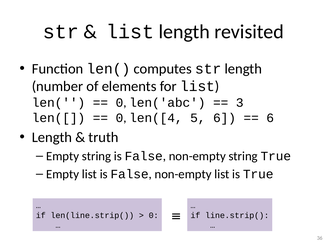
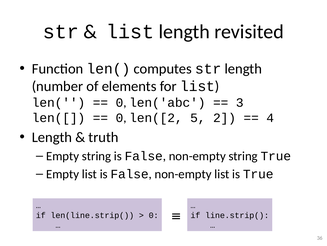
len([4: len([4 -> len([2 (156, 118)
5 6: 6 -> 2 (225, 118)
6: 6 -> 4 (270, 118)
